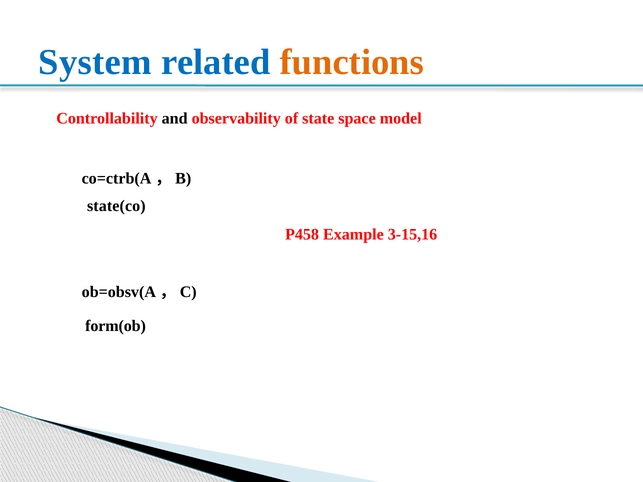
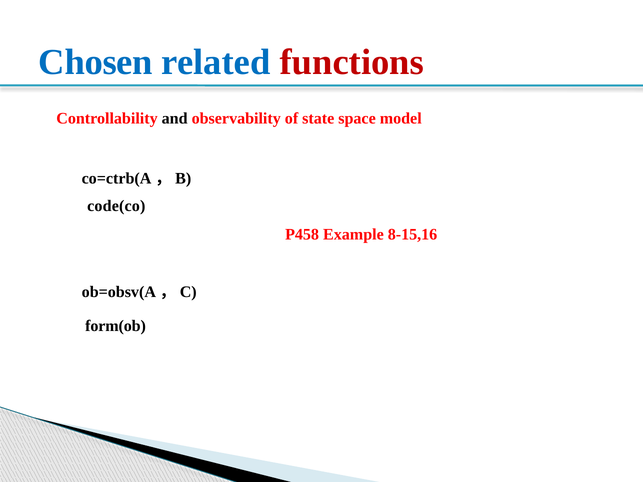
System: System -> Chosen (96, 62)
functions colour: orange -> red (352, 62)
state(co: state(co -> code(co (116, 206)
3-15,16: 3-15,16 -> 8-15,16 (413, 234)
